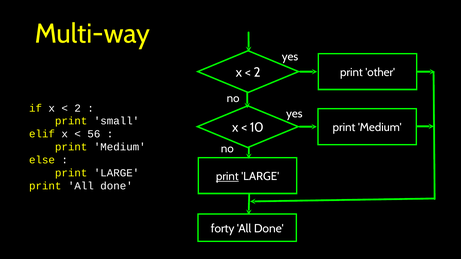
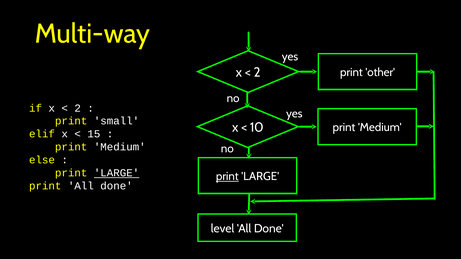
56: 56 -> 15 (94, 134)
LARGE underline: none -> present (117, 173)
forty: forty -> level (223, 229)
